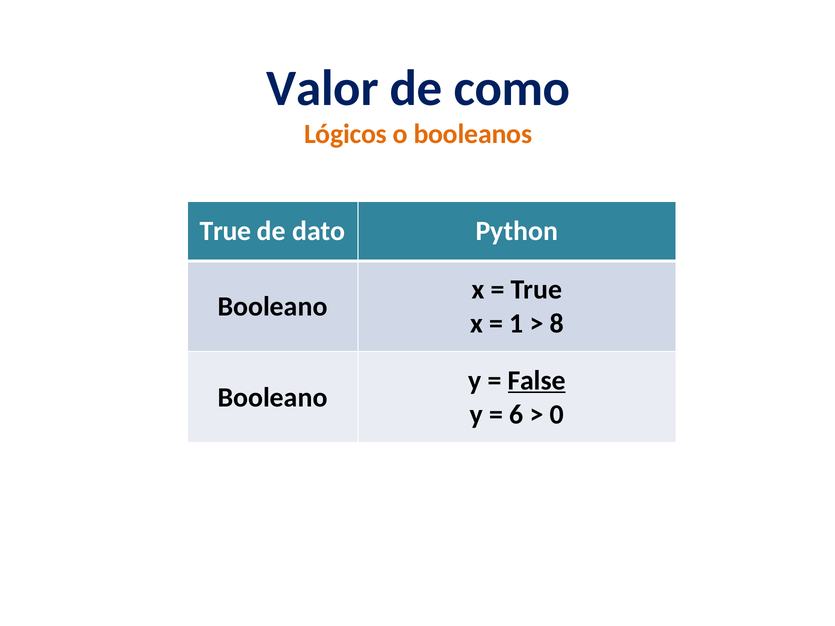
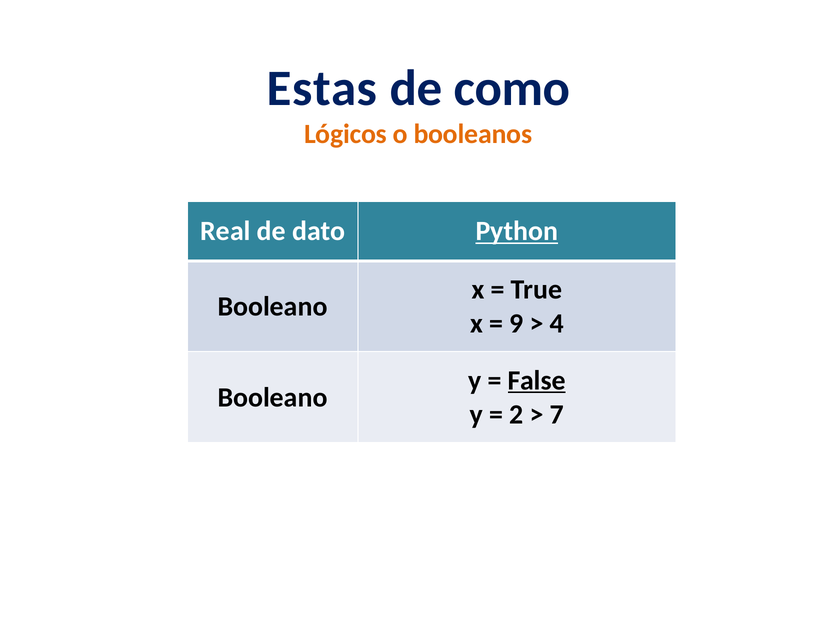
Valor: Valor -> Estas (322, 88)
True: True -> Real (225, 231)
Python underline: none -> present (517, 231)
1: 1 -> 9 (516, 324)
8: 8 -> 4 (557, 324)
6: 6 -> 2 (516, 415)
0: 0 -> 7 (557, 415)
